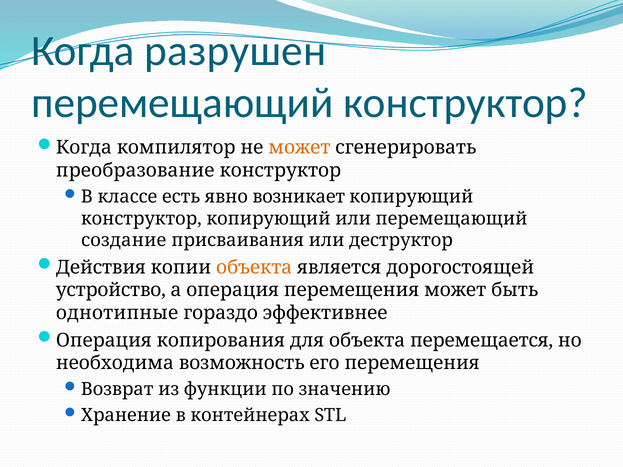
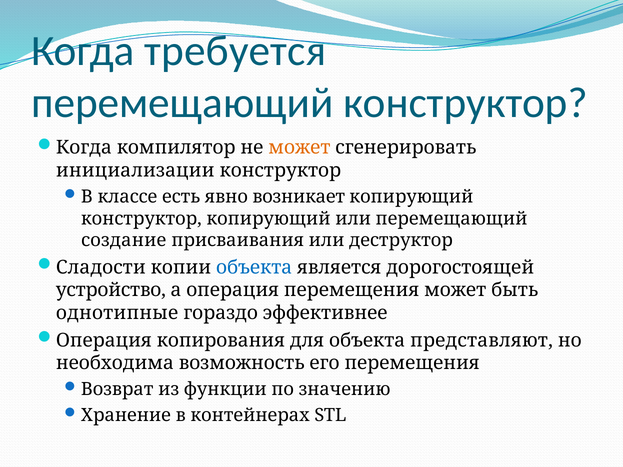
разрушен: разрушен -> требуется (235, 51)
преобразование: преобразование -> инициализации (135, 171)
Действия: Действия -> Сладости (101, 267)
объекта colour: orange -> blue (254, 267)
перемещается: перемещается -> представляют (482, 340)
